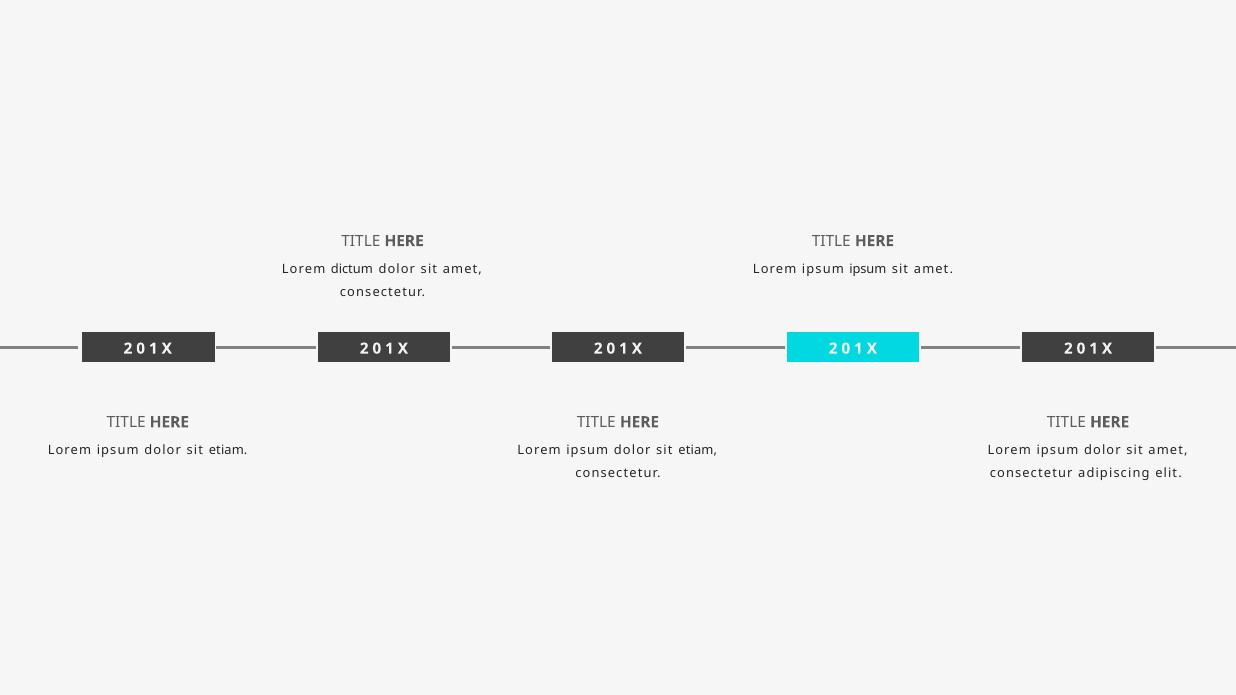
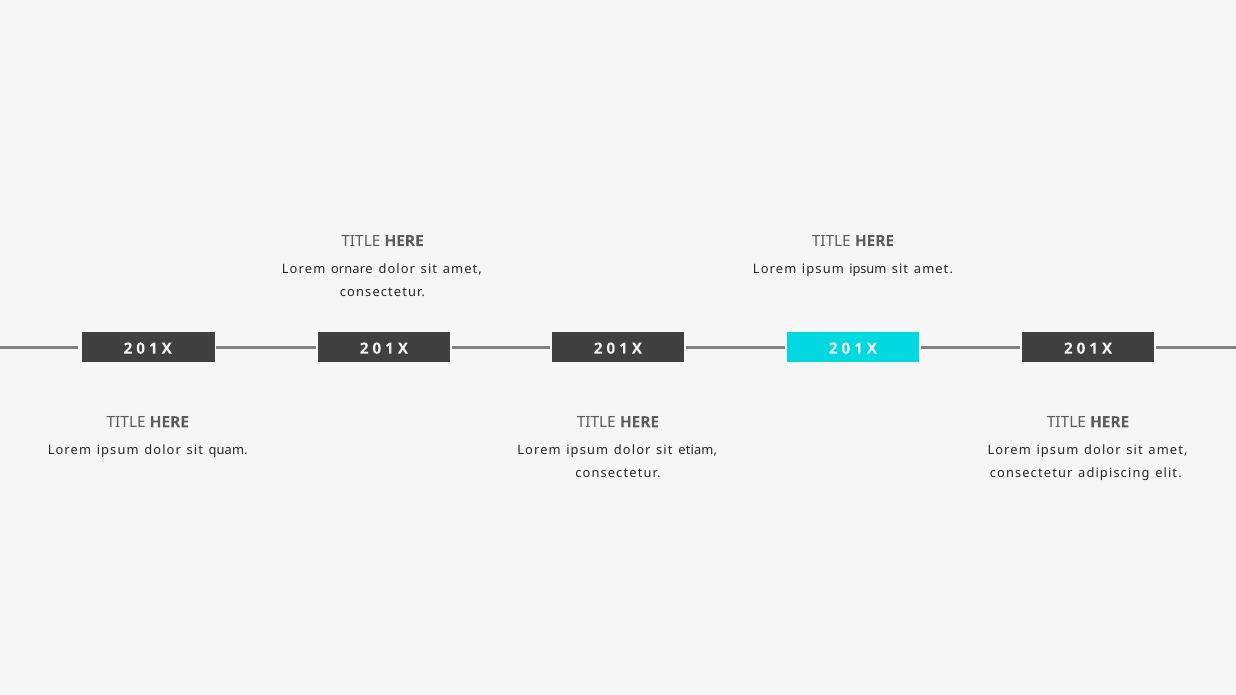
dictum: dictum -> ornare (352, 269)
etiam: etiam -> quam (228, 451)
